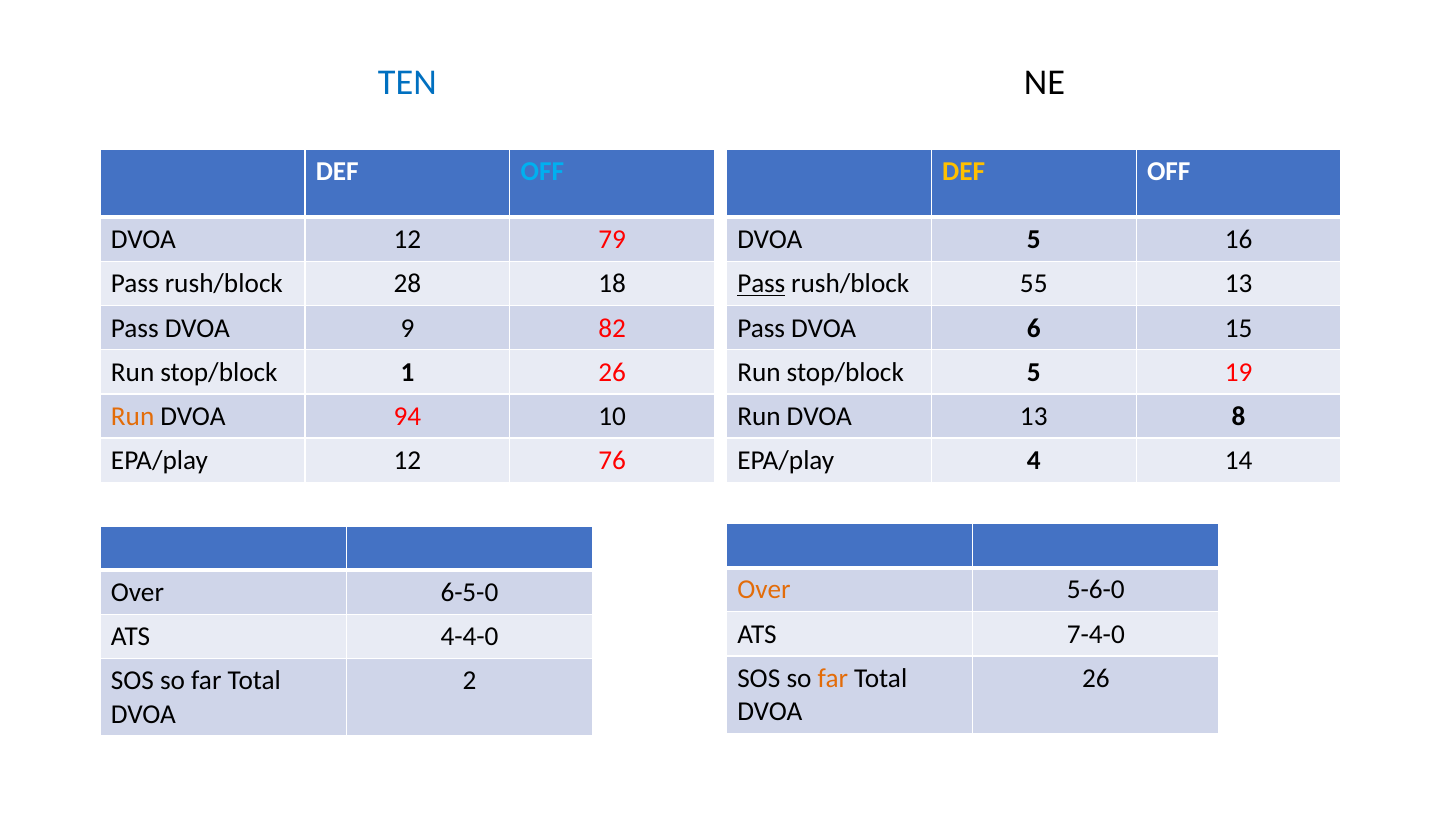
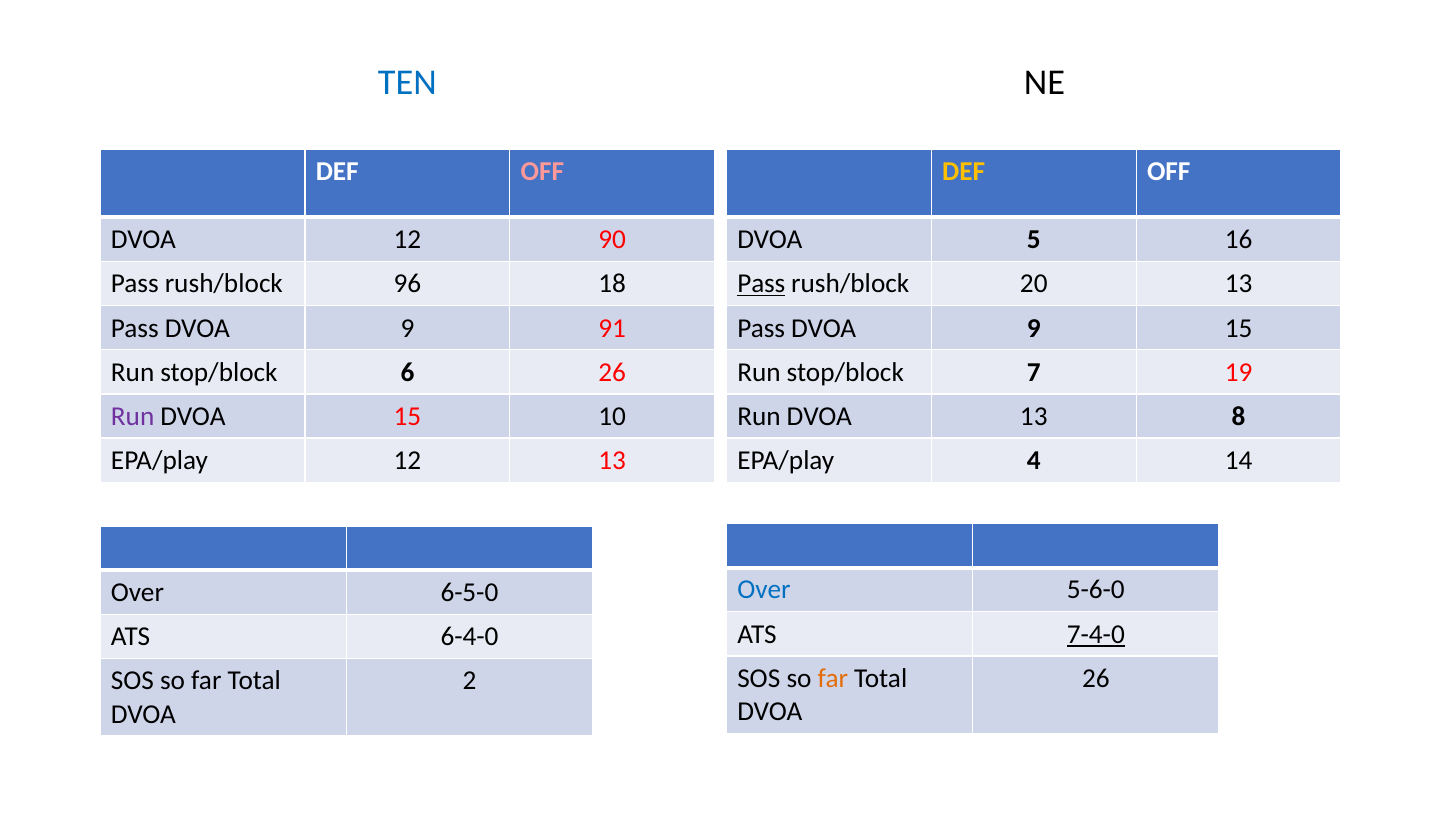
OFF colour: light blue -> pink (542, 172)
79: 79 -> 90 (612, 240)
28: 28 -> 96 (407, 284)
55: 55 -> 20 (1034, 284)
82: 82 -> 91 (612, 328)
6: 6 -> 9 (1034, 328)
1: 1 -> 6 (407, 372)
stop/block 5: 5 -> 7 (1034, 372)
Run colour: orange -> purple (133, 417)
DVOA 94: 94 -> 15 (407, 417)
12 76: 76 -> 13 (612, 461)
Over colour: orange -> blue (764, 590)
7-4-0 underline: none -> present (1096, 634)
4-4-0: 4-4-0 -> 6-4-0 (469, 637)
